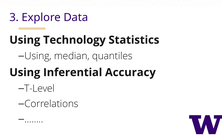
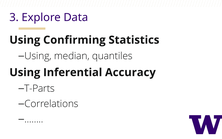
Technology: Technology -> Confirming (74, 40)
T-Level: T-Level -> T-Parts (39, 88)
